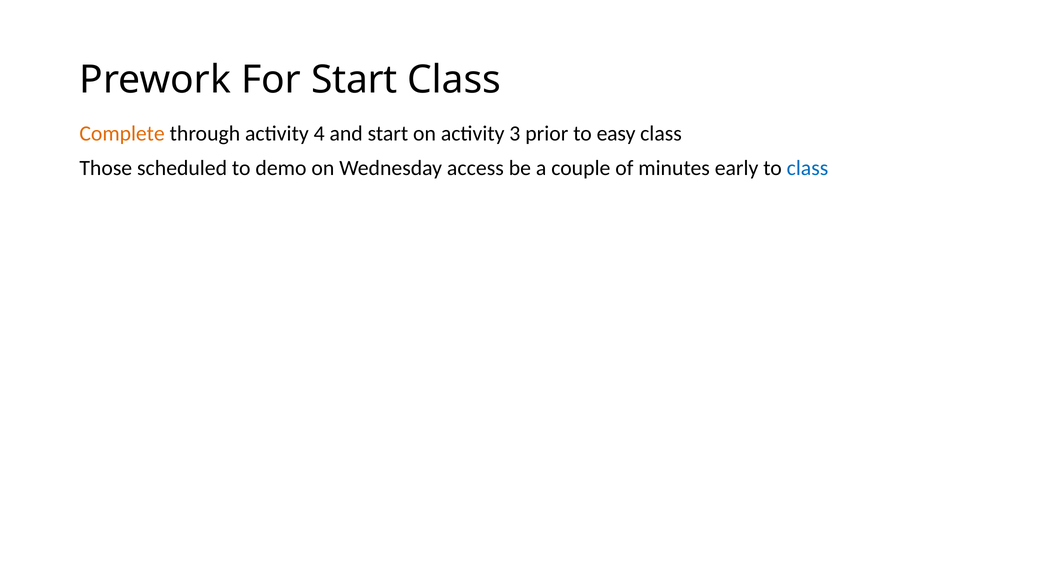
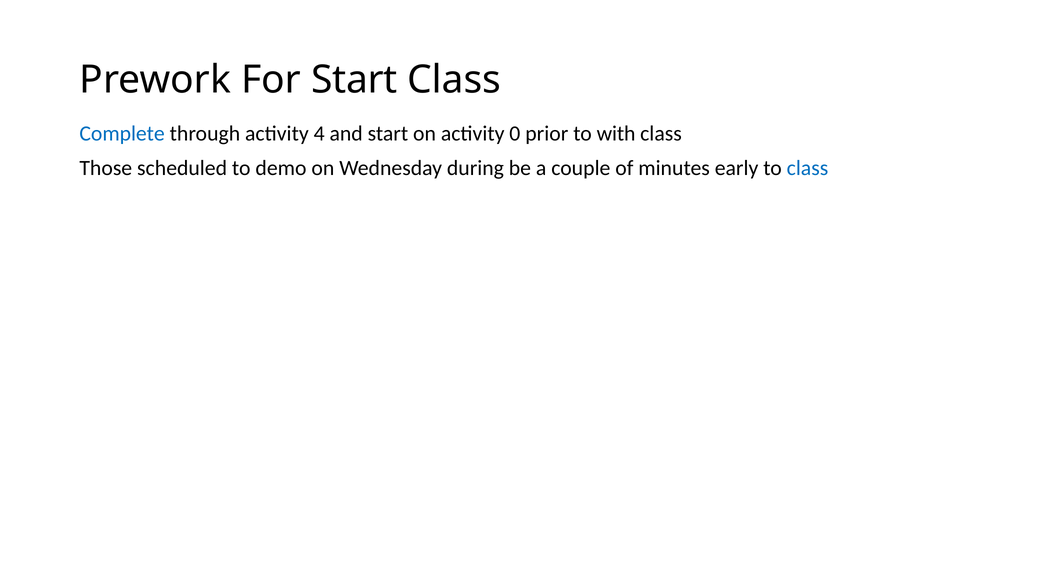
Complete colour: orange -> blue (122, 134)
3: 3 -> 0 (515, 134)
easy: easy -> with (616, 134)
access: access -> during (475, 168)
